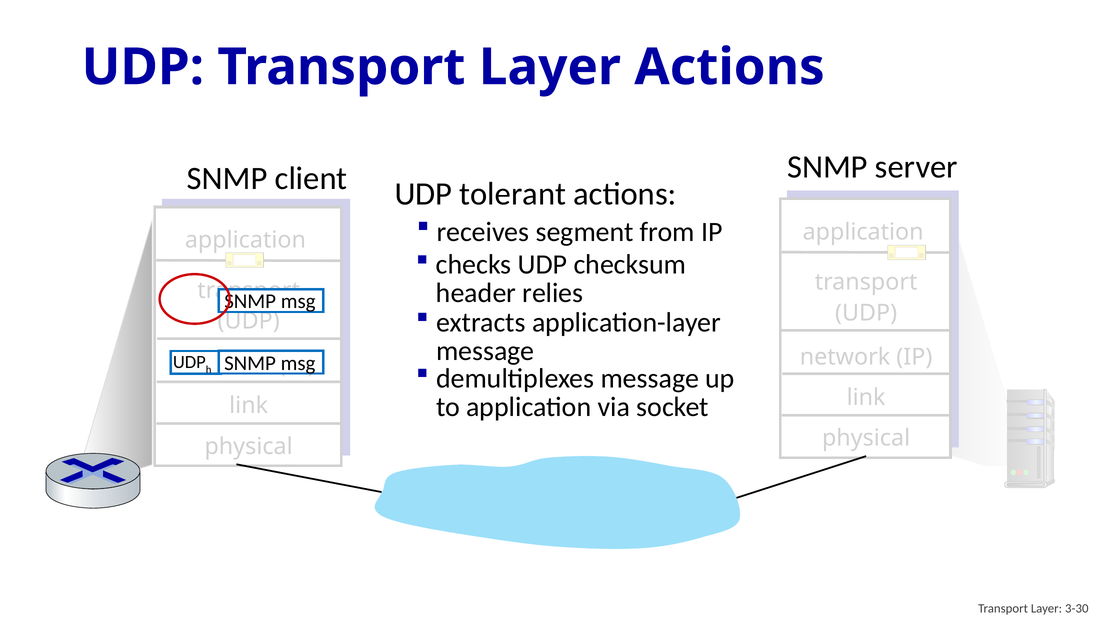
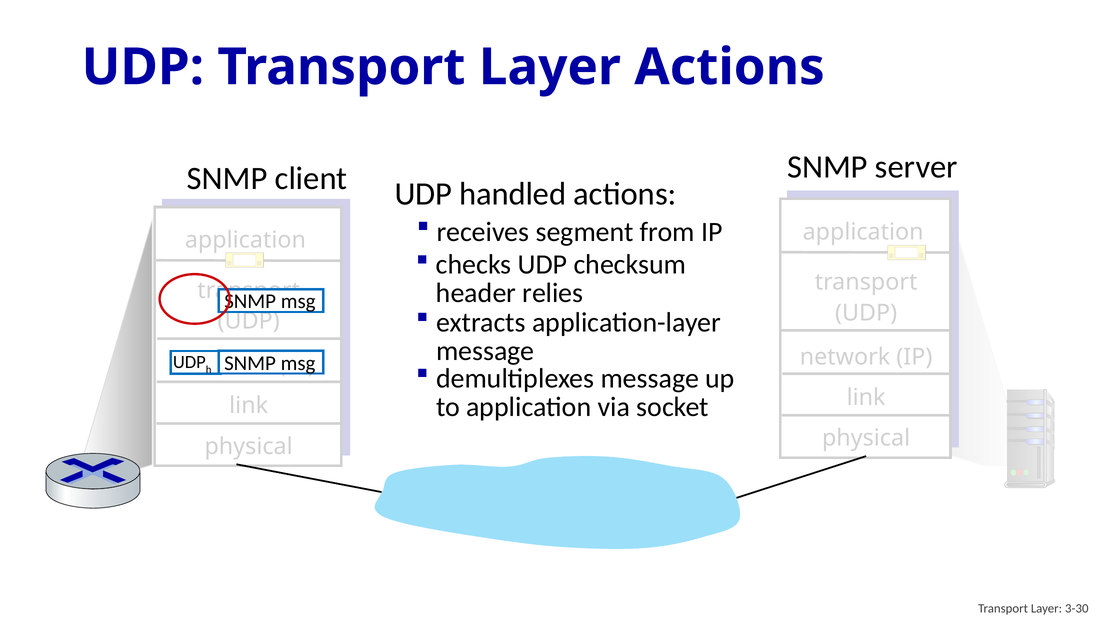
tolerant: tolerant -> handled (513, 194)
